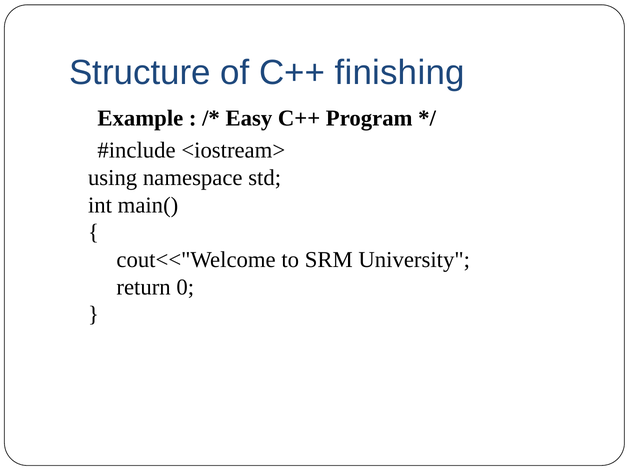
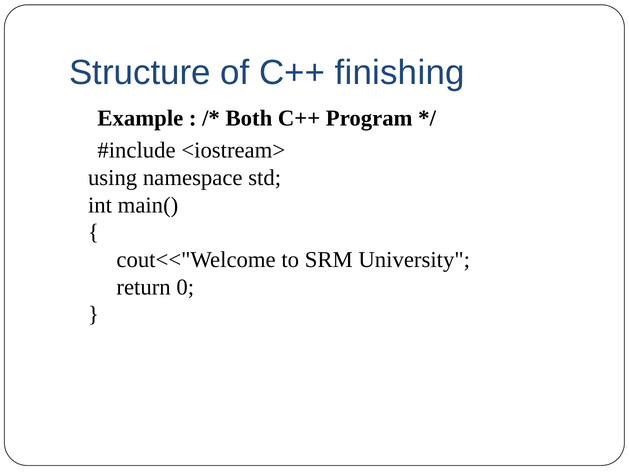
Easy: Easy -> Both (249, 118)
